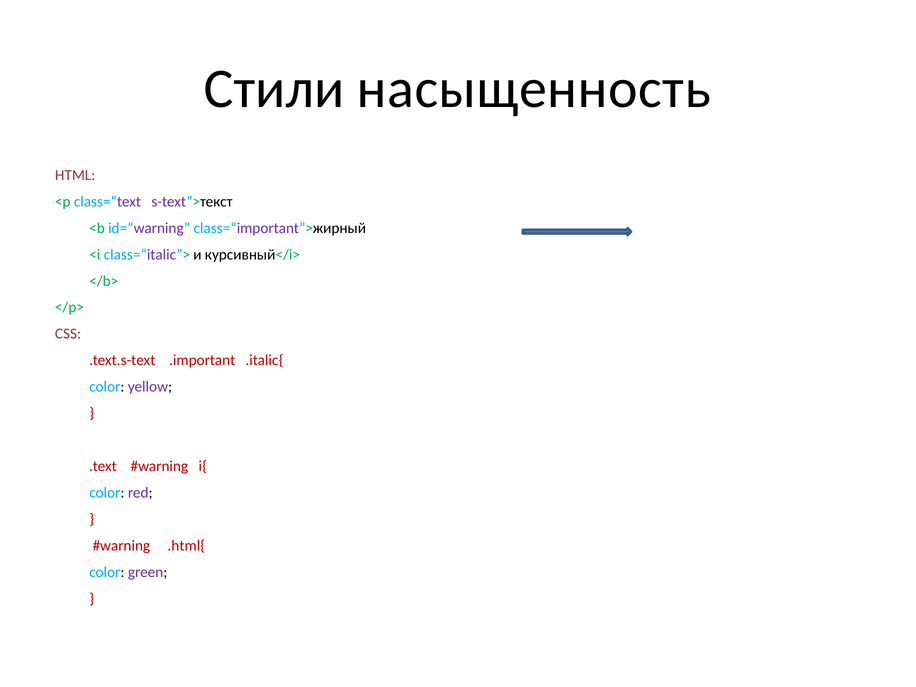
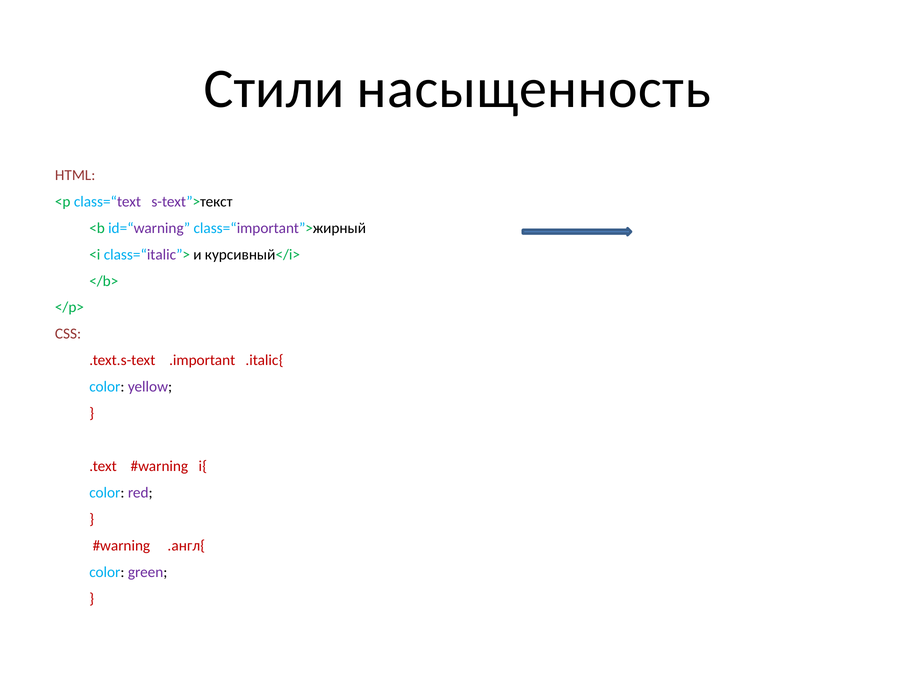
.html{: .html{ -> .англ{ (186, 546)
